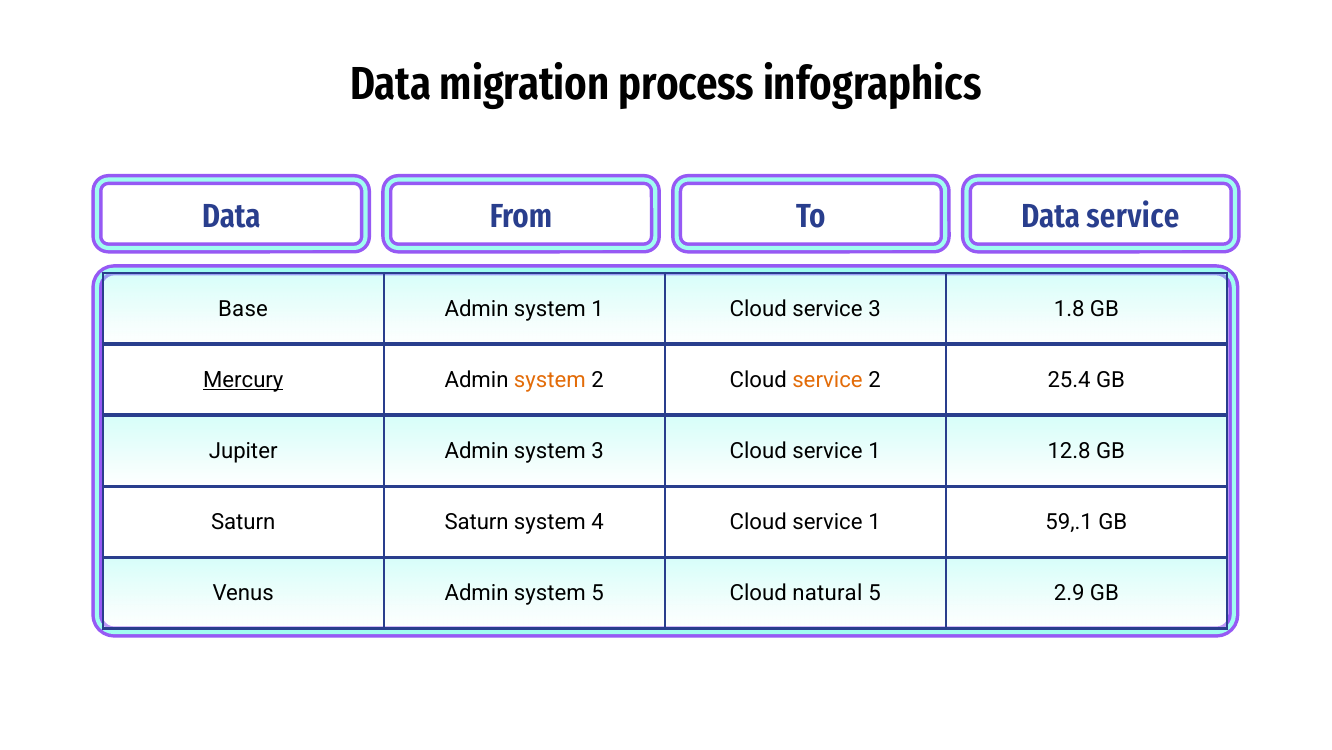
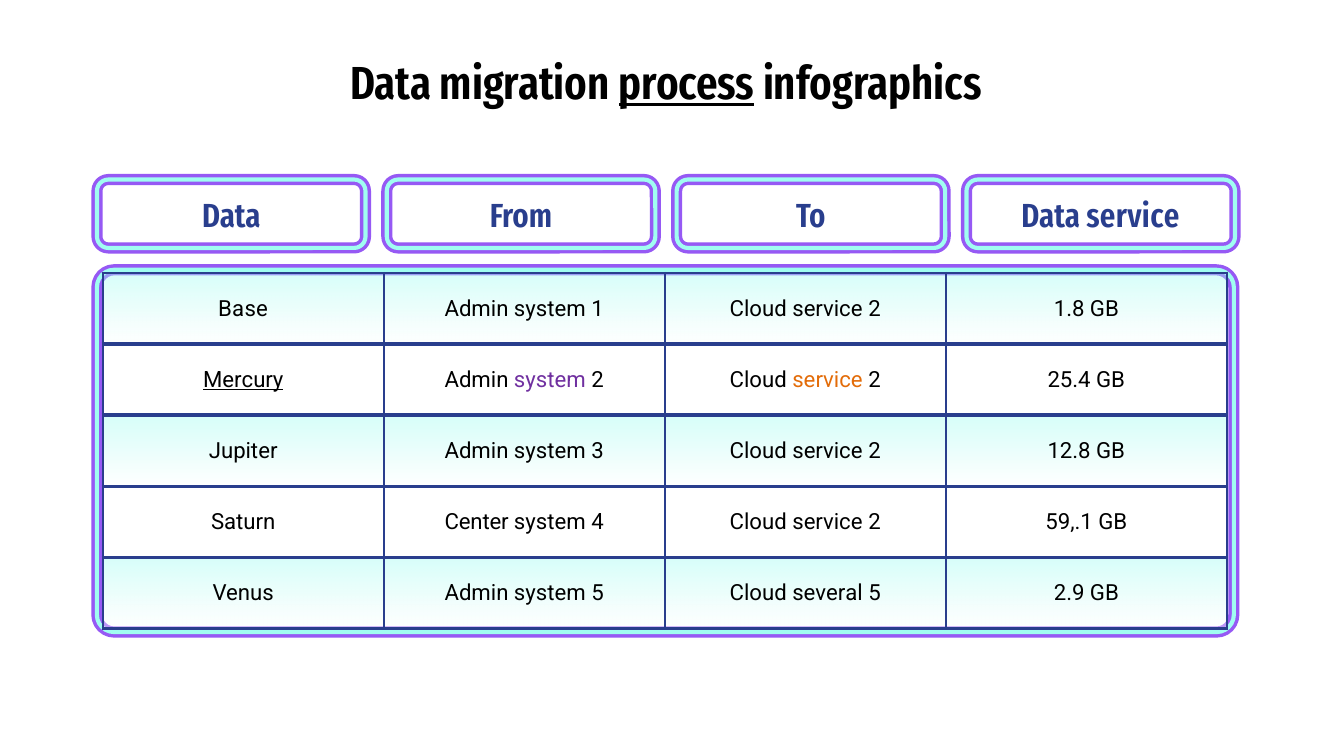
process underline: none -> present (687, 84)
1 Cloud service 3: 3 -> 2 (874, 309)
system colour: orange -> purple (550, 380)
3 Cloud service 1: 1 -> 2 (874, 451)
Saturn Saturn: Saturn -> Center (477, 522)
4 Cloud service 1: 1 -> 2 (874, 522)
natural: natural -> several (828, 593)
